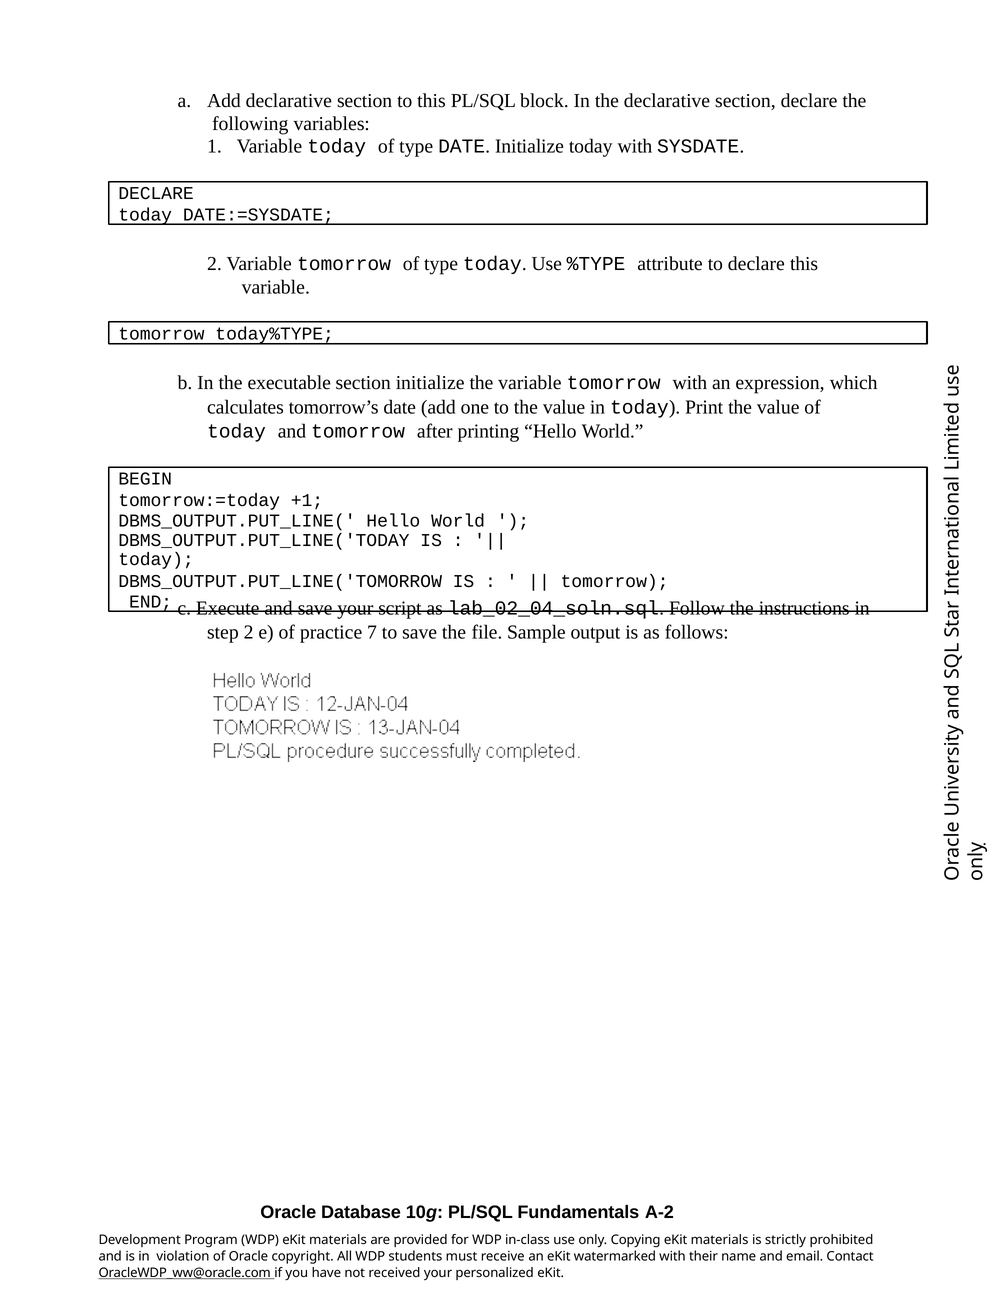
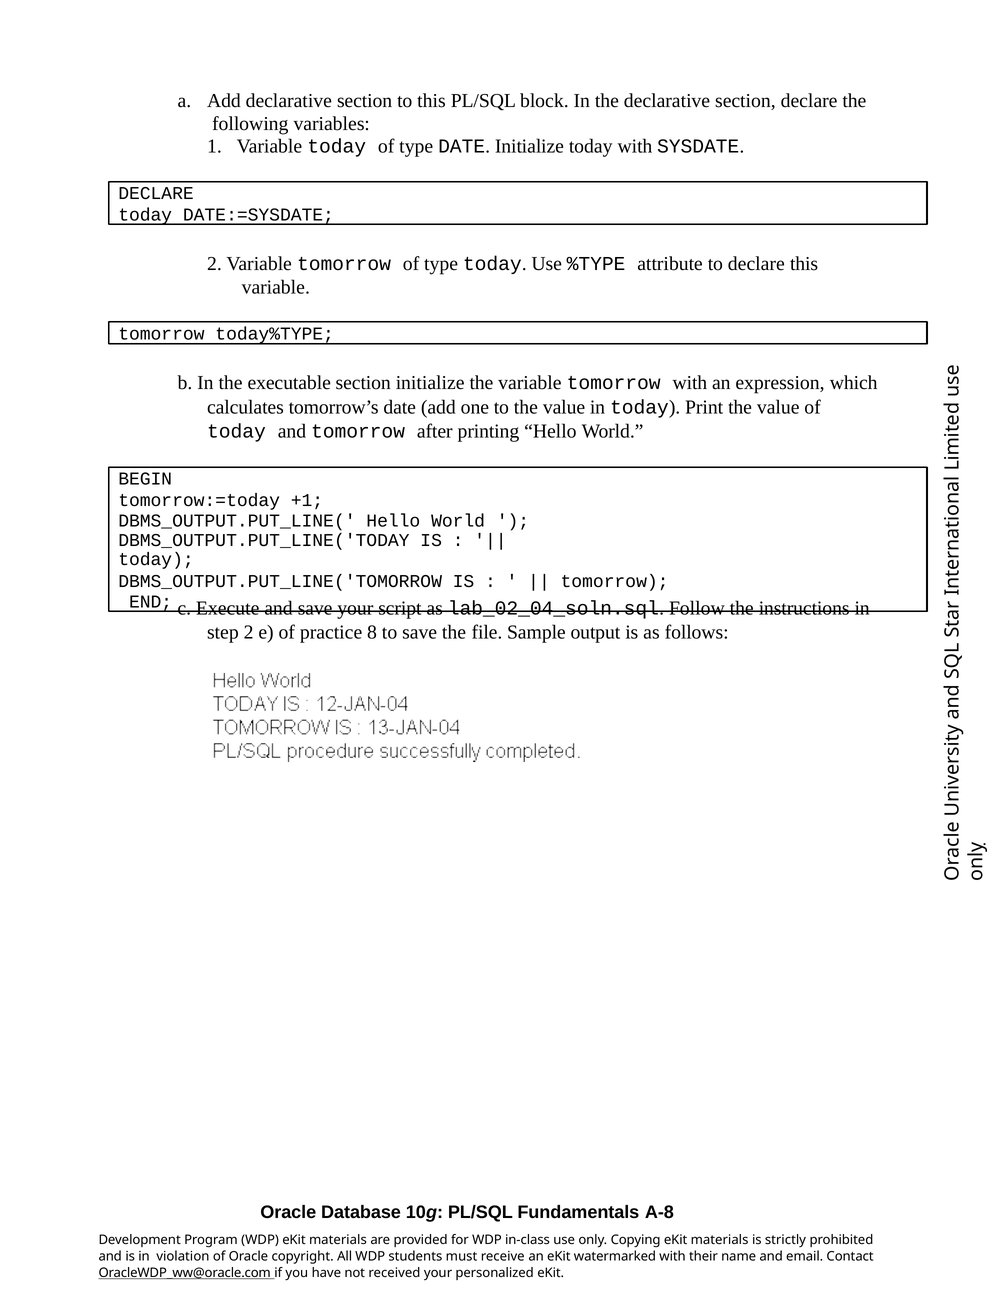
7: 7 -> 8 (372, 632)
A-2: A-2 -> A-8 (659, 1212)
